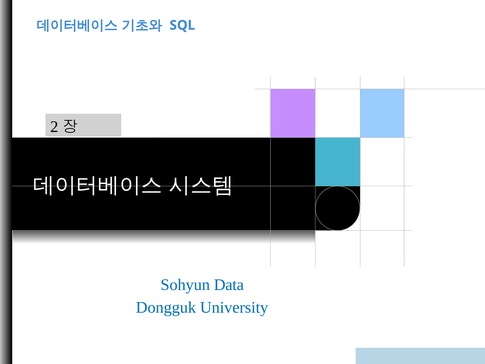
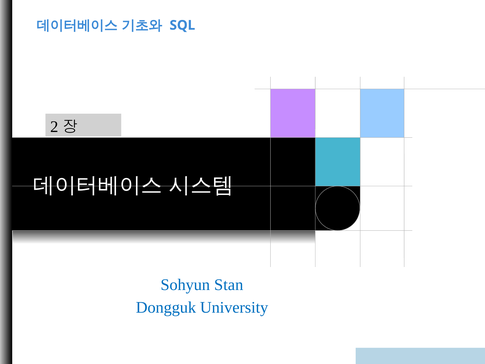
Data: Data -> Stan (229, 285)
